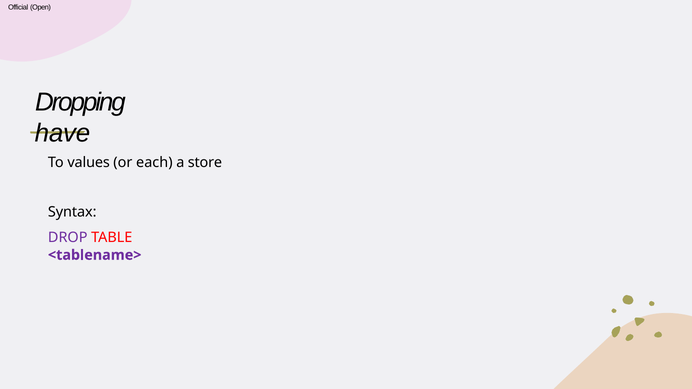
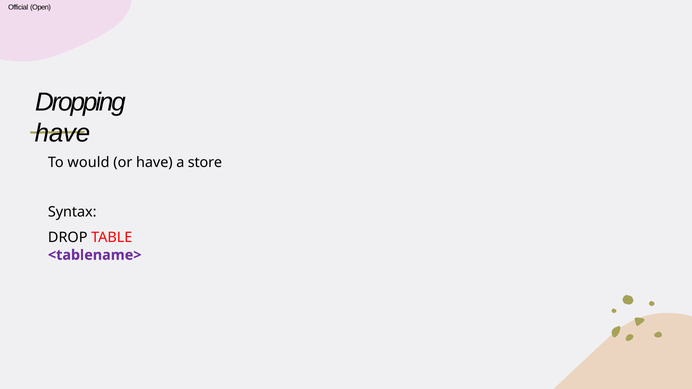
values: values -> would (88, 163)
or each: each -> have (154, 163)
DROP colour: purple -> black (68, 238)
